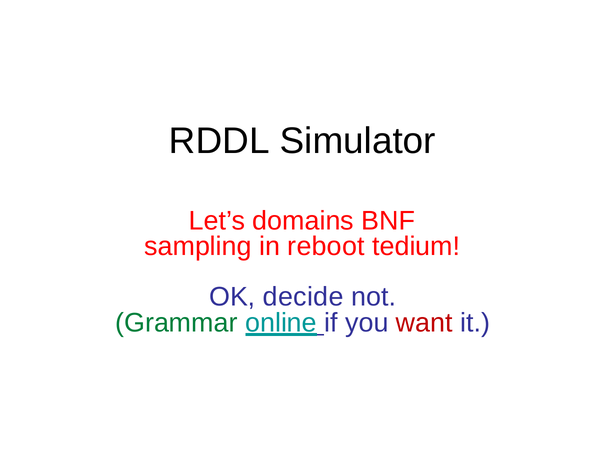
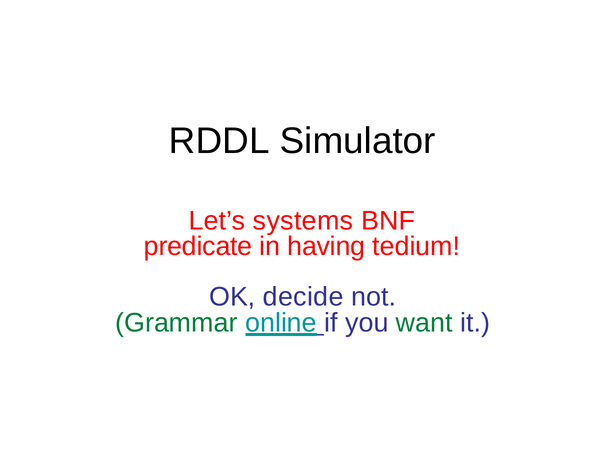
domains: domains -> systems (303, 221)
sampling: sampling -> predicate (198, 246)
reboot: reboot -> having (326, 246)
want colour: red -> green (424, 323)
